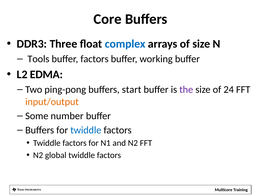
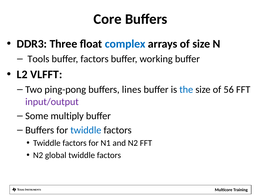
EDMA: EDMA -> VLFFT (46, 74)
start: start -> lines (132, 89)
the colour: purple -> blue (186, 89)
24: 24 -> 56 (229, 89)
input/output colour: orange -> purple (52, 102)
number: number -> multiply (67, 116)
